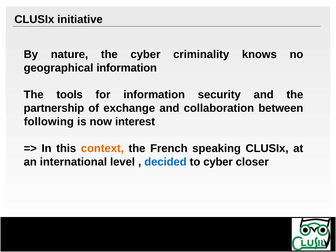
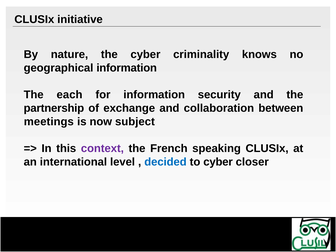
tools: tools -> each (70, 95)
following: following -> meetings (49, 122)
interest: interest -> subject (135, 122)
context colour: orange -> purple (102, 148)
